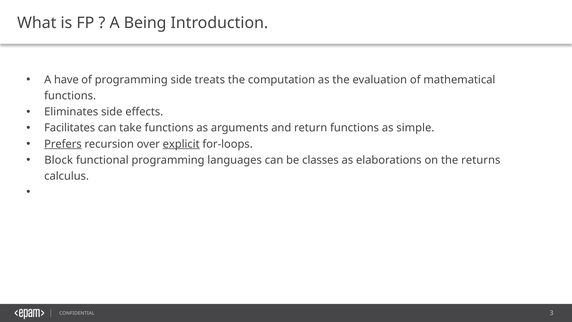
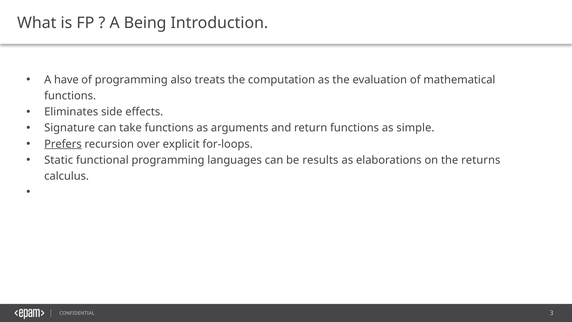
programming side: side -> also (181, 80)
Facilitates: Facilitates -> Signature (70, 128)
explicit underline: present -> none (181, 144)
Block: Block -> Static (59, 160)
classes: classes -> results (320, 160)
